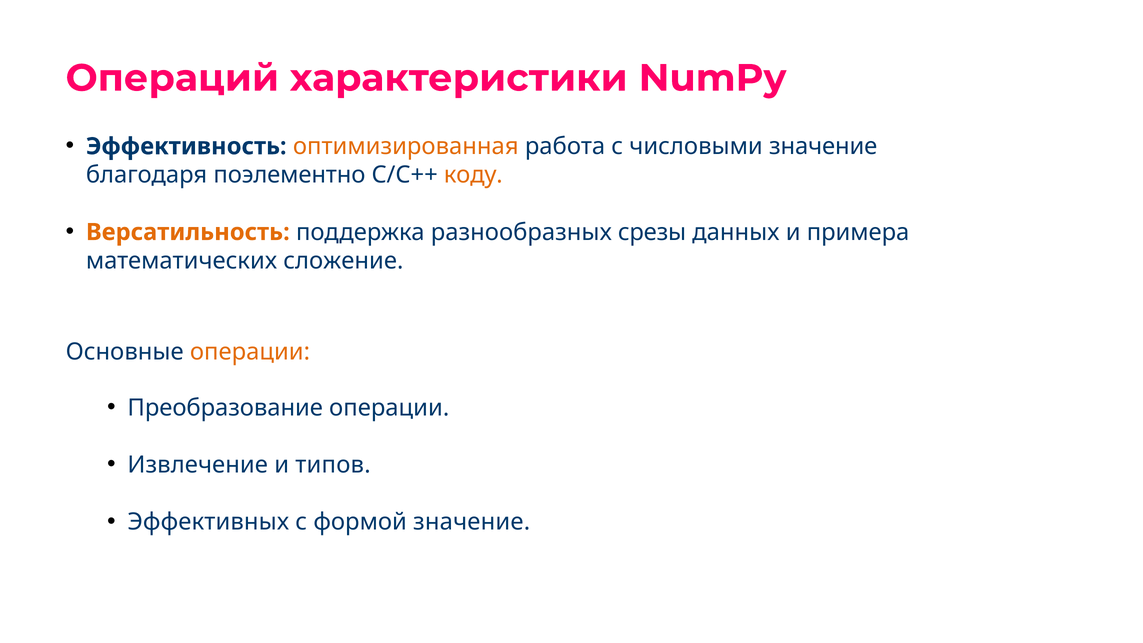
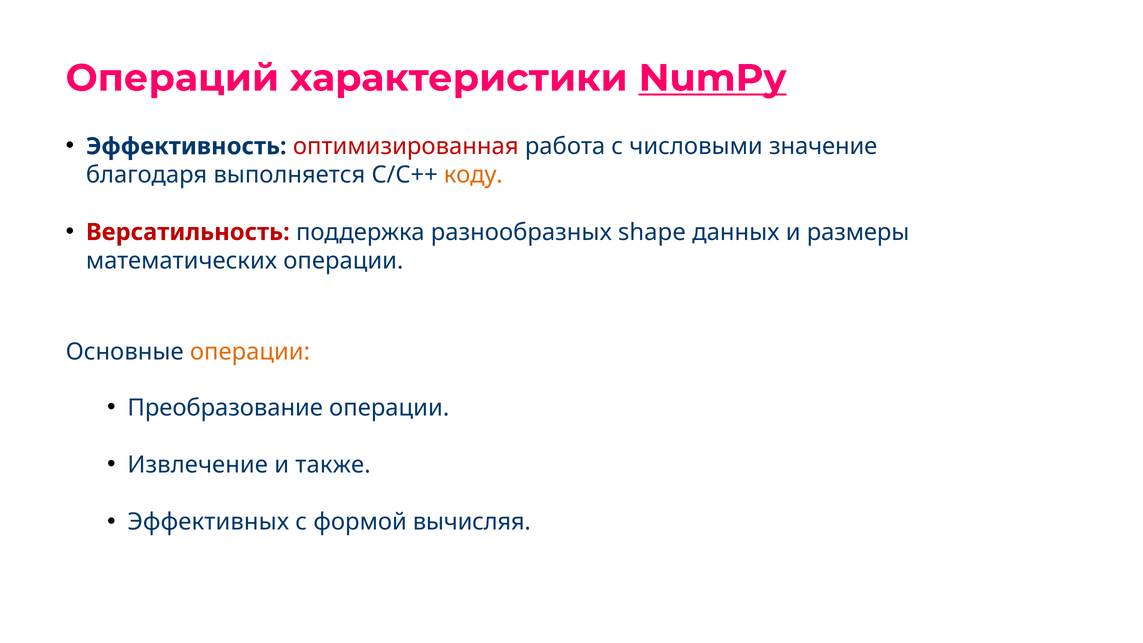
NumPy underline: none -> present (713, 78)
оптимизированная colour: orange -> red (406, 146)
поэлементно: поэлементно -> выполняется (289, 175)
Версатильность colour: orange -> red (188, 232)
срезы: срезы -> shape (652, 232)
примера: примера -> размеры (858, 232)
математических сложение: сложение -> операции (343, 261)
типов: типов -> также (333, 465)
формой значение: значение -> вычисляя (472, 522)
